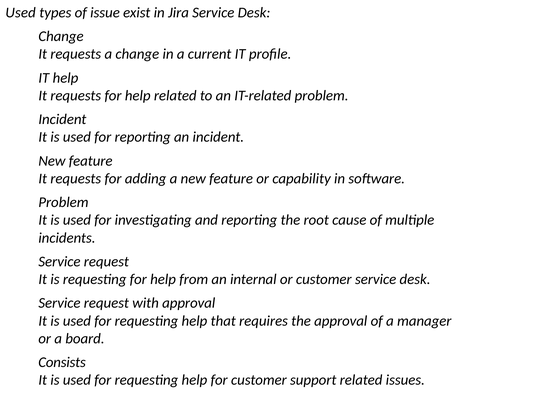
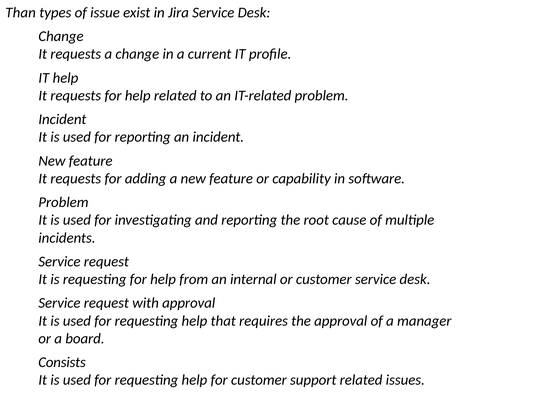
Used: Used -> Than (21, 13)
